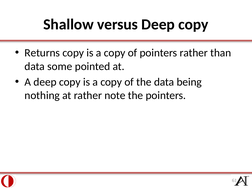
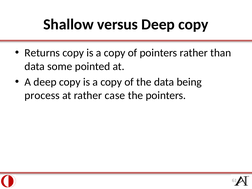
nothing: nothing -> process (42, 95)
note: note -> case (115, 95)
